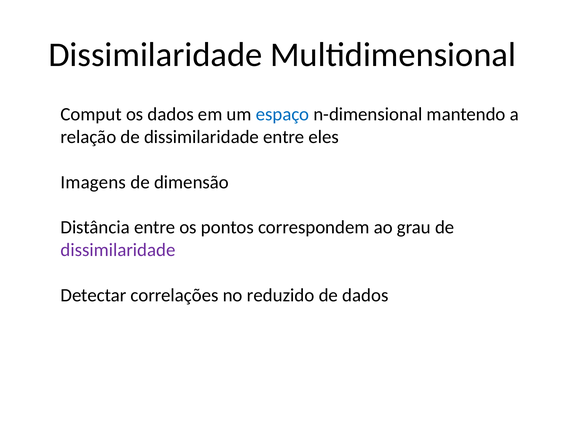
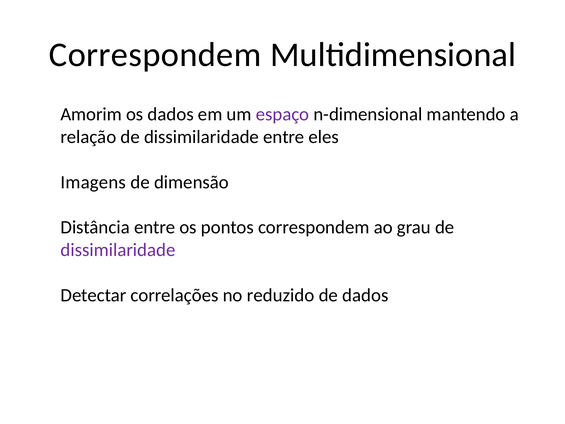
Dissimilaridade: Dissimilaridade -> Correspondem (155, 55)
Comput: Comput -> Amorim (91, 114)
espaço colour: blue -> purple (282, 114)
